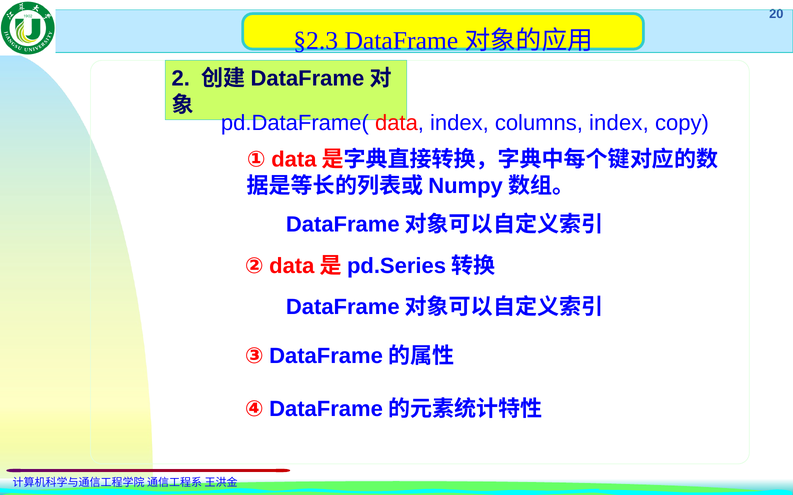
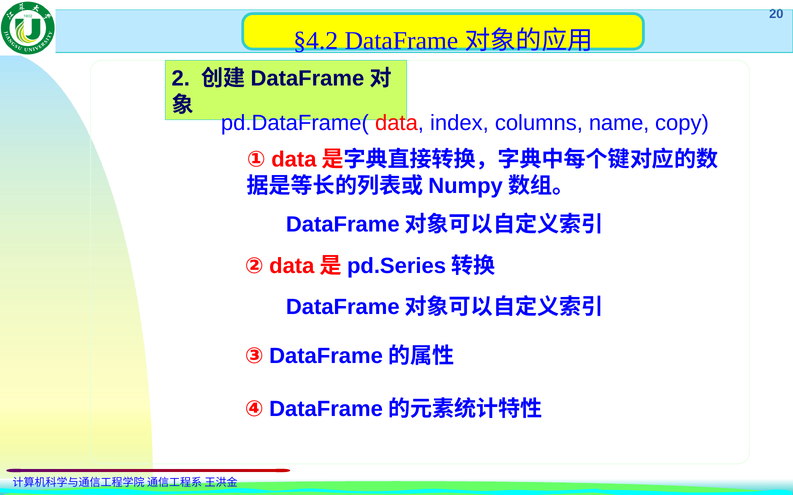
§2.3: §2.3 -> §4.2 (316, 41)
columns index: index -> name (619, 123)
